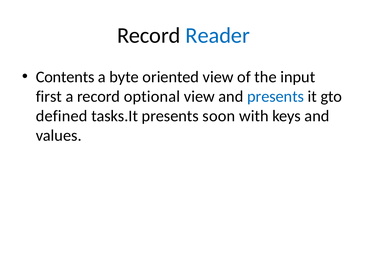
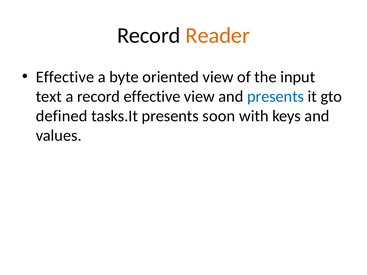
Reader colour: blue -> orange (218, 36)
Contents: Contents -> Effective (65, 77)
first: first -> text (49, 97)
record optional: optional -> effective (152, 97)
